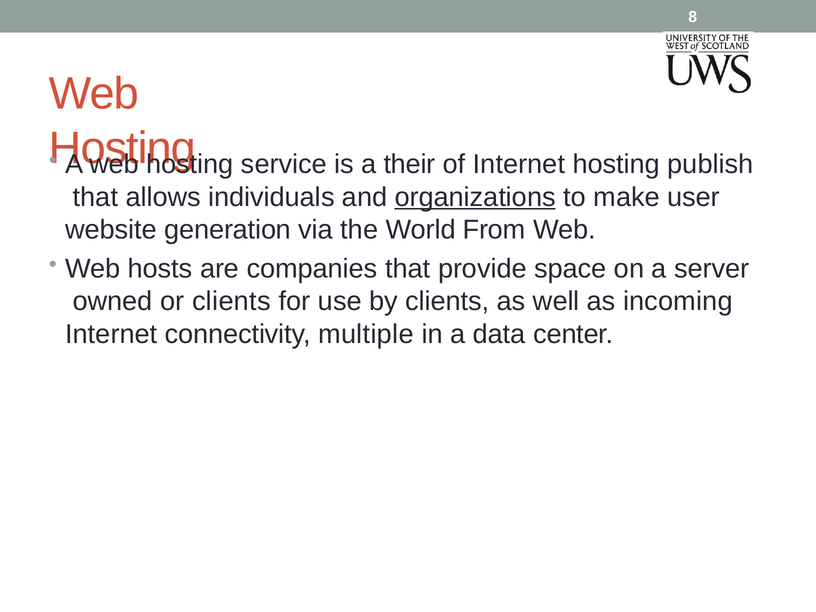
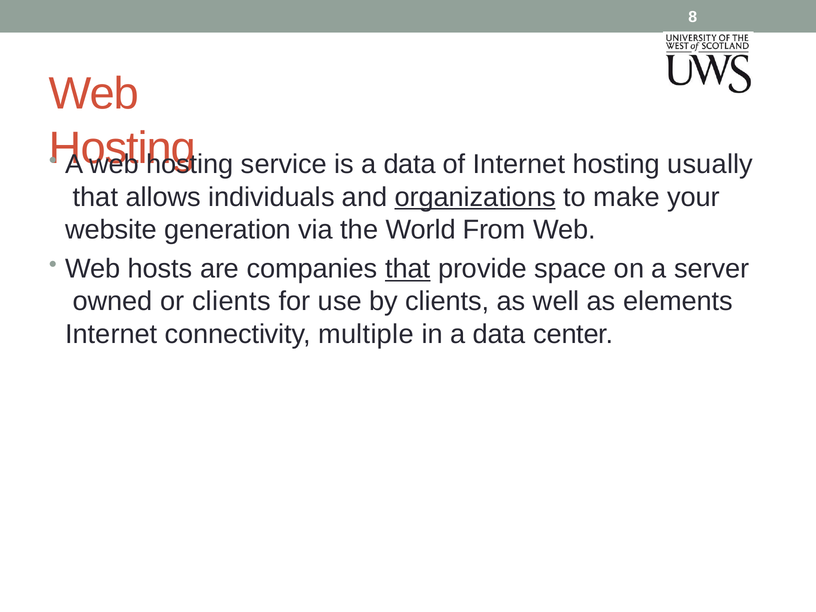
is a their: their -> data (410, 164)
publish: publish -> usually (710, 164)
user: user -> your (694, 197)
that underline: none -> present (408, 269)
incoming: incoming -> elements (678, 302)
